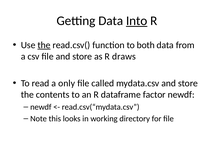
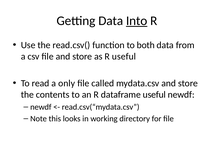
the underline: present -> none (44, 45)
R draws: draws -> useful (124, 56)
dataframe factor: factor -> useful (154, 94)
